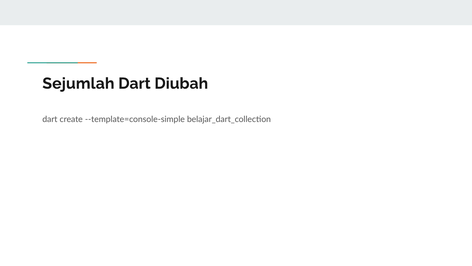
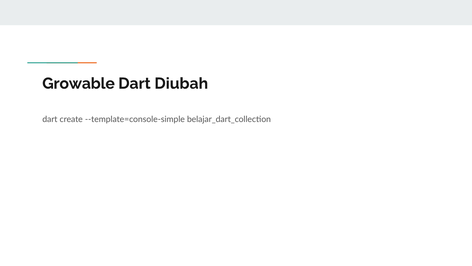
Sejumlah: Sejumlah -> Growable (79, 83)
